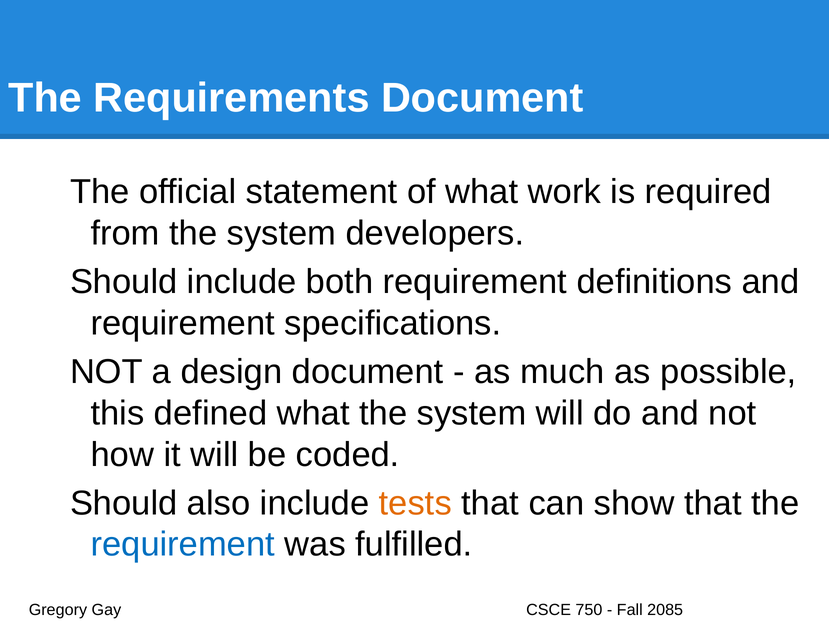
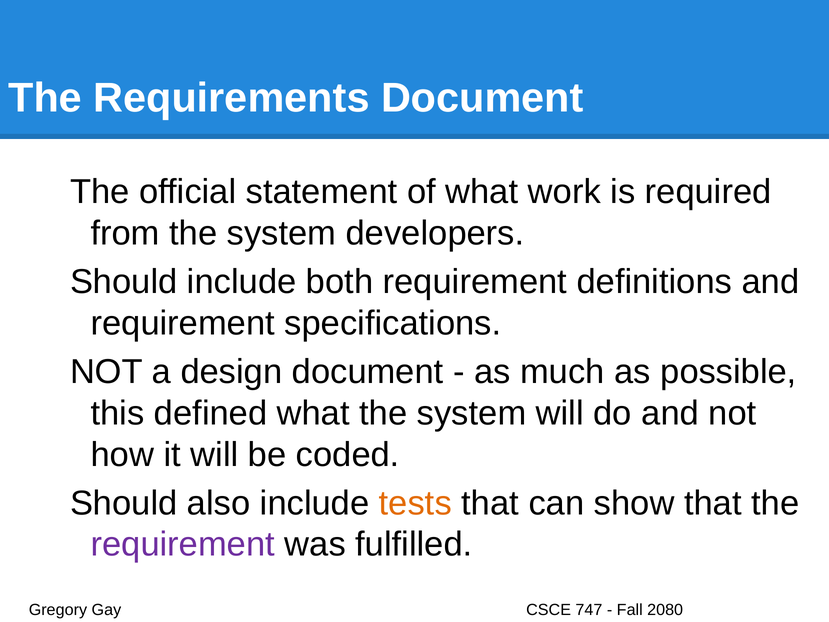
requirement colour: blue -> purple (183, 544)
750: 750 -> 747 (589, 610)
2085: 2085 -> 2080 (665, 610)
